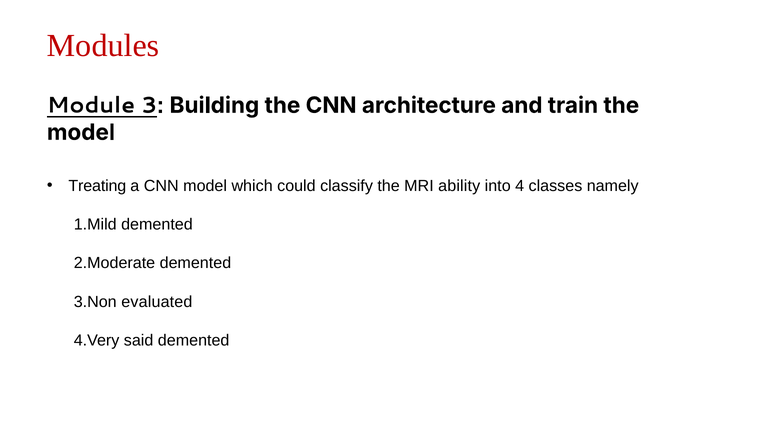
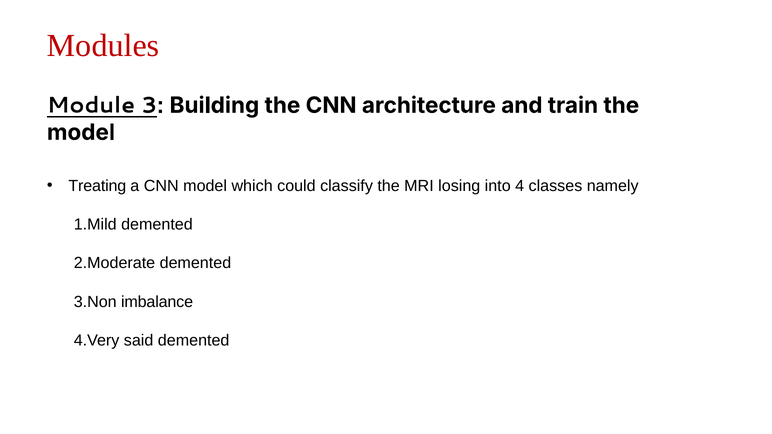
ability: ability -> losing (459, 186)
evaluated: evaluated -> imbalance (157, 302)
